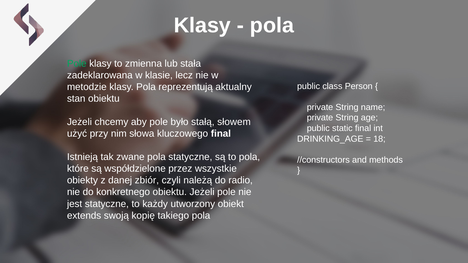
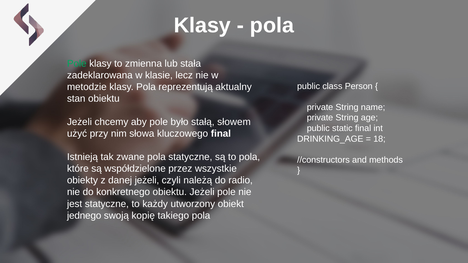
danej zbiór: zbiór -> jeżeli (147, 181)
extends: extends -> jednego (84, 216)
